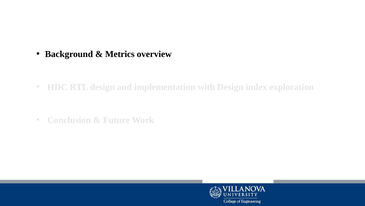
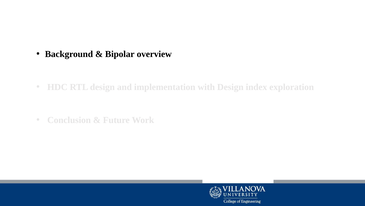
Metrics: Metrics -> Bipolar (120, 54)
